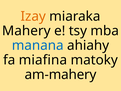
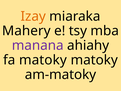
manana colour: blue -> purple (38, 45)
fa miafina: miafina -> matoky (43, 60)
am-mahery: am-mahery -> am-matoky (61, 74)
